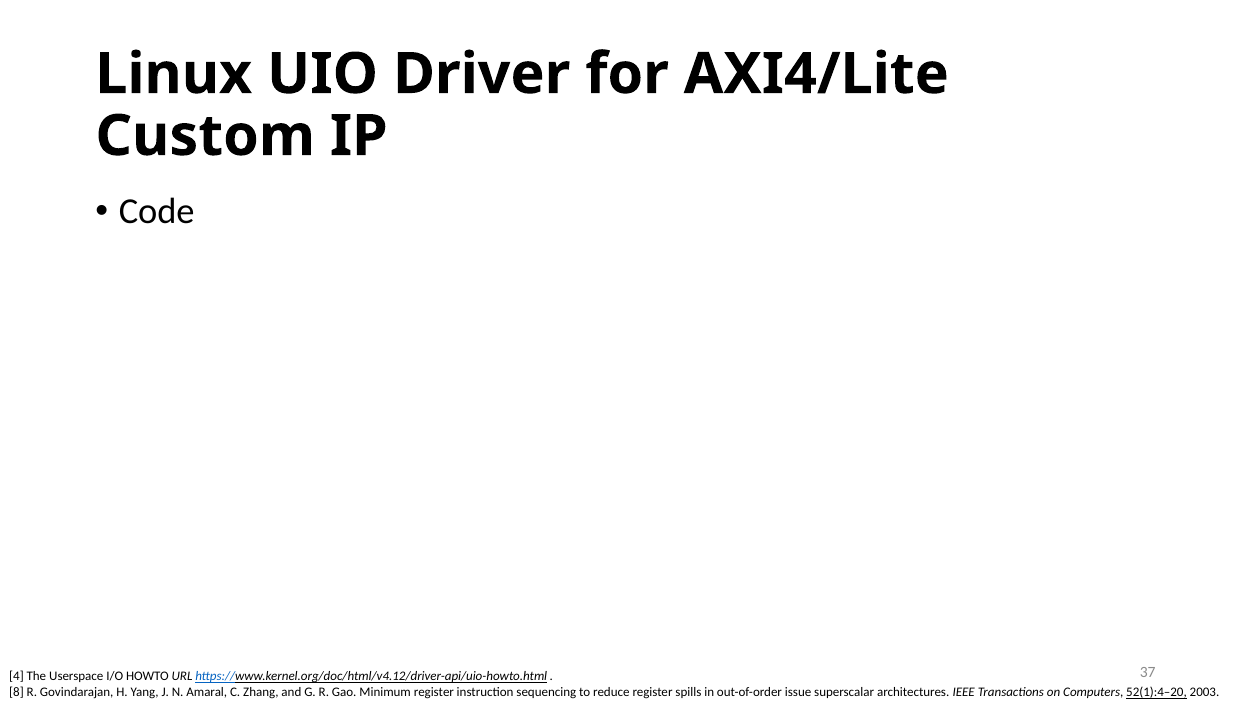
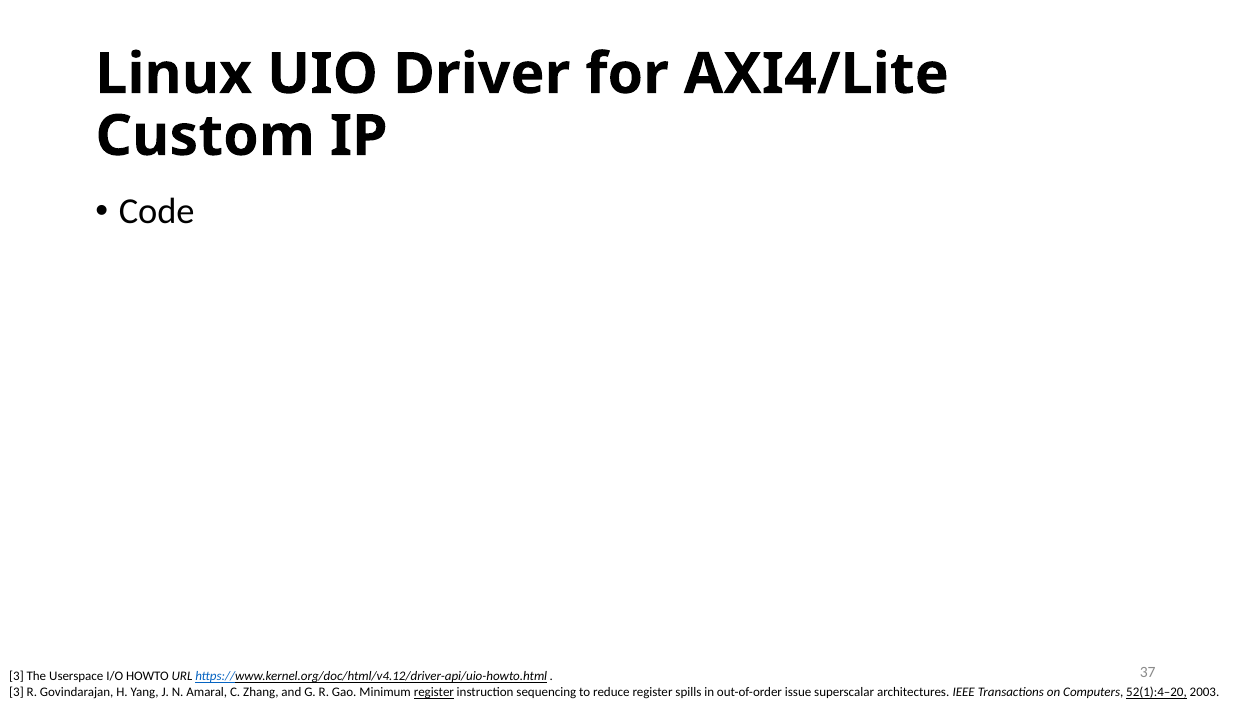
4: 4 -> 3 (16, 676)
8: 8 -> 3 (16, 692)
register underline: none -> present (434, 692)
